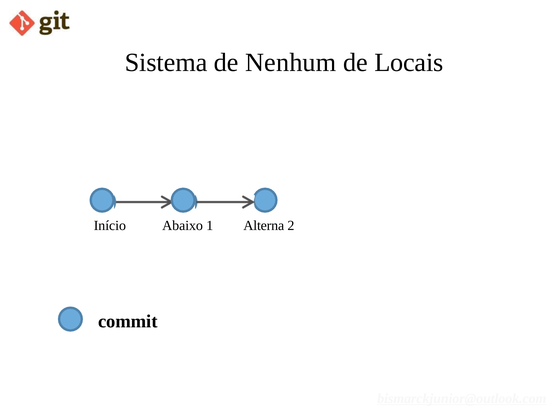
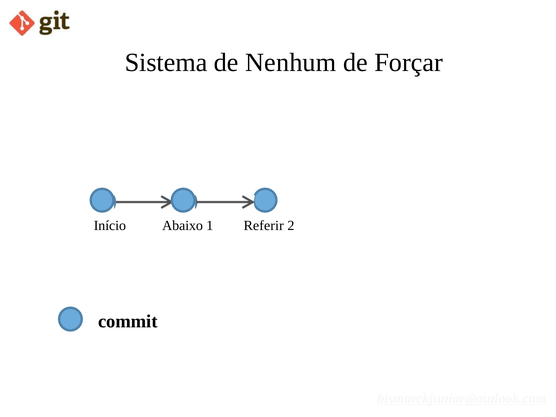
Locais: Locais -> Forçar (409, 62)
Alterna: Alterna -> Referir (264, 226)
